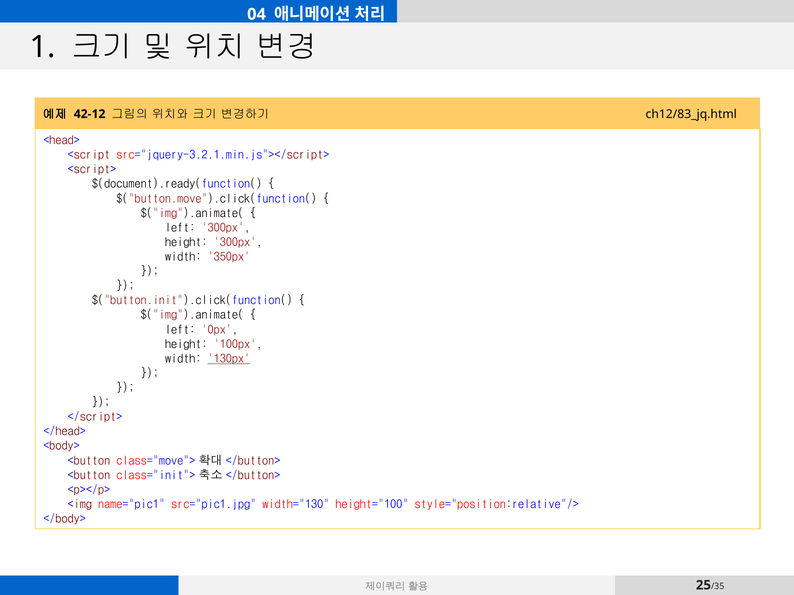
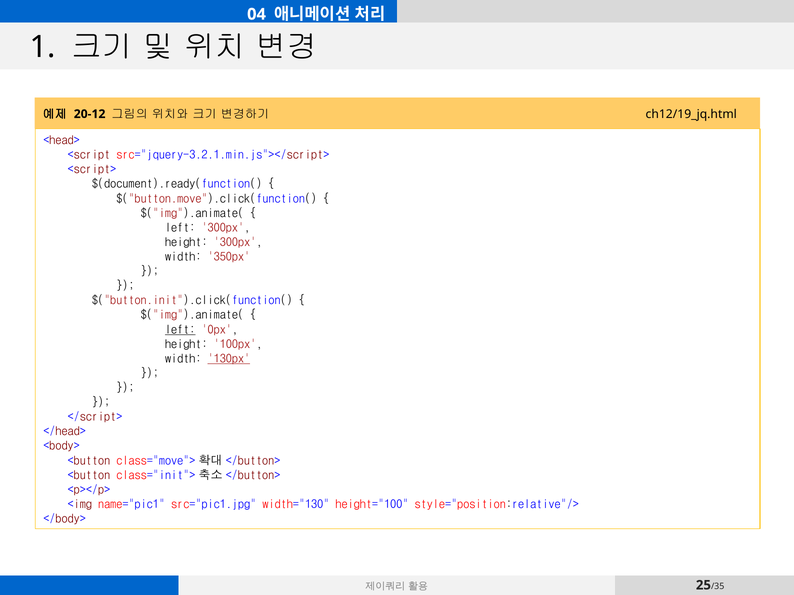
42-12: 42-12 -> 20-12 (90, 114)
ch12/83_jq.html: ch12/83_jq.html -> ch12/19_jq.html (691, 114)
left underline: none -> present (180, 330)
